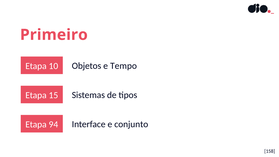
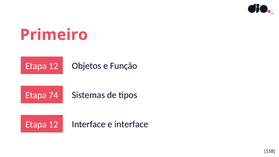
10: 10 -> 12 (53, 66)
Tempo: Tempo -> Função (124, 66)
15: 15 -> 74 (53, 95)
94: 94 -> 12 (53, 124)
e conjunto: conjunto -> interface (131, 124)
